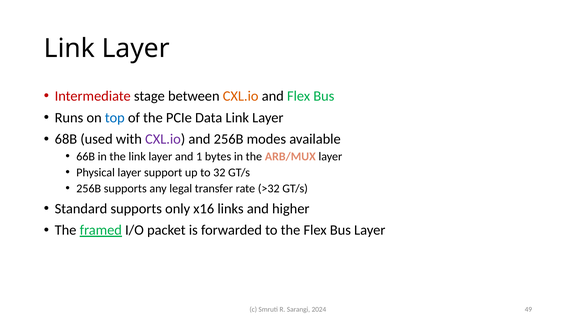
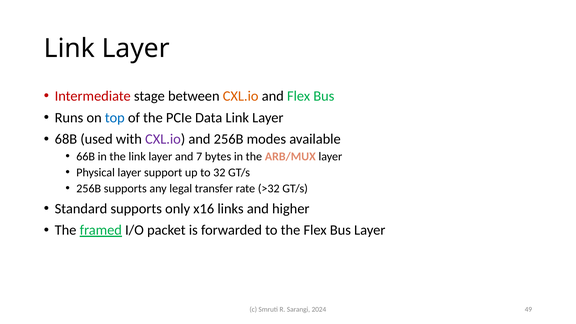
1: 1 -> 7 (199, 156)
